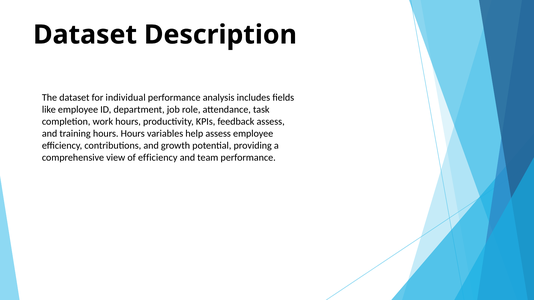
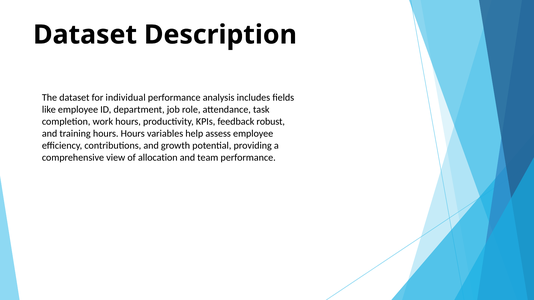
feedback assess: assess -> robust (271, 122)
of efficiency: efficiency -> allocation (158, 158)
